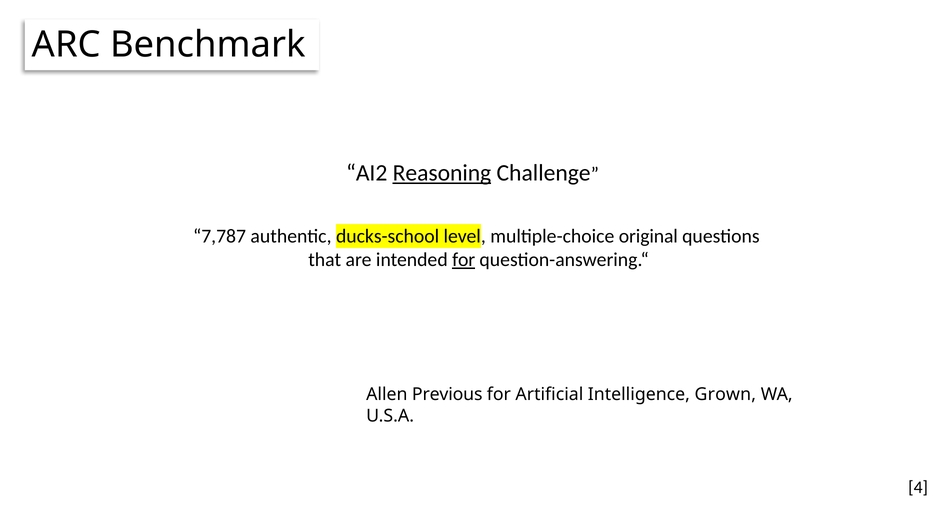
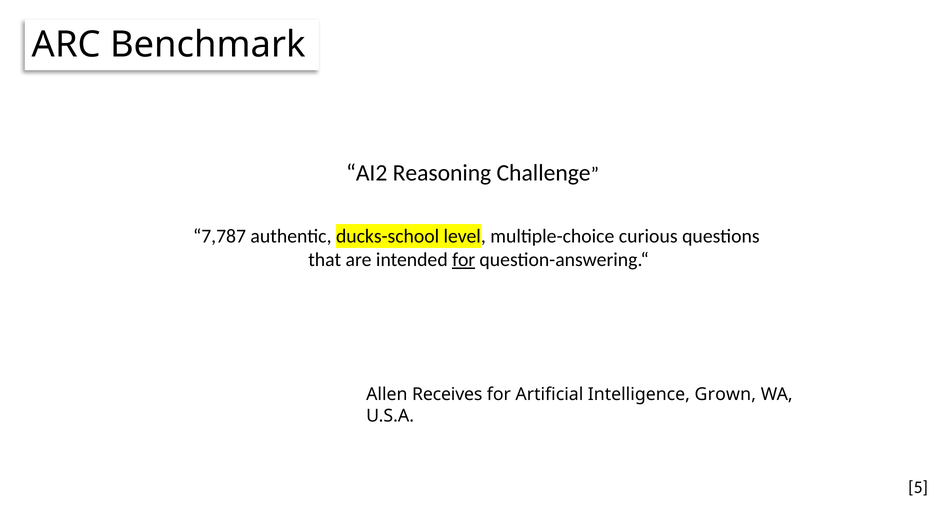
Reasoning underline: present -> none (442, 173)
original: original -> curious (648, 236)
Previous: Previous -> Receives (447, 394)
4: 4 -> 5 (918, 487)
